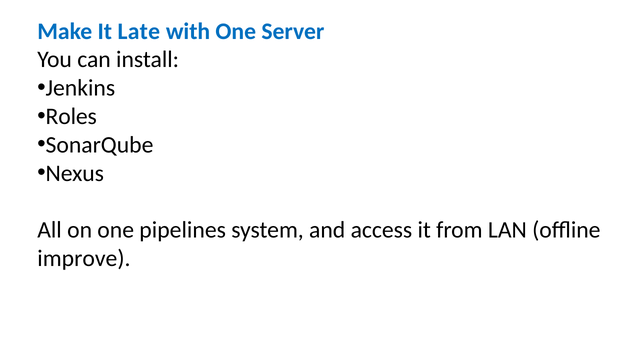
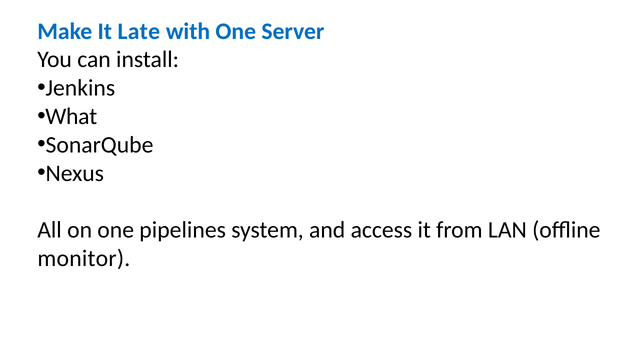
Roles: Roles -> What (71, 116)
improve: improve -> monitor (84, 258)
